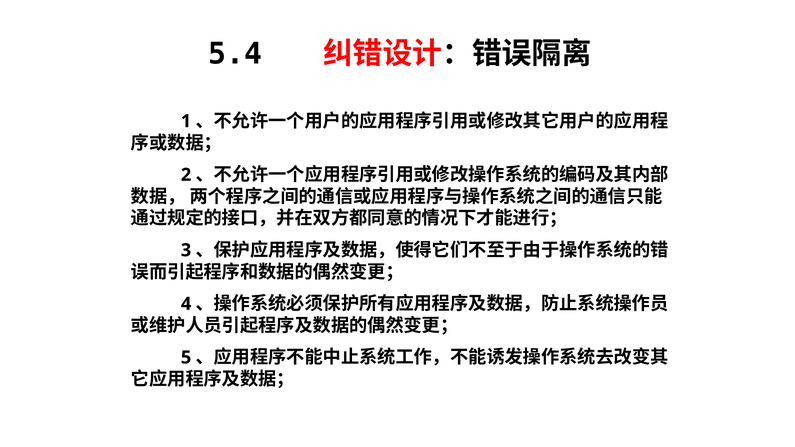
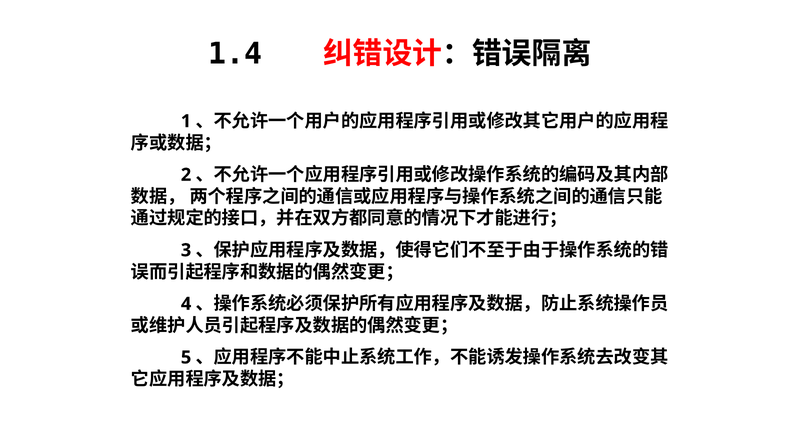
5.4: 5.4 -> 1.4 (235, 54)
